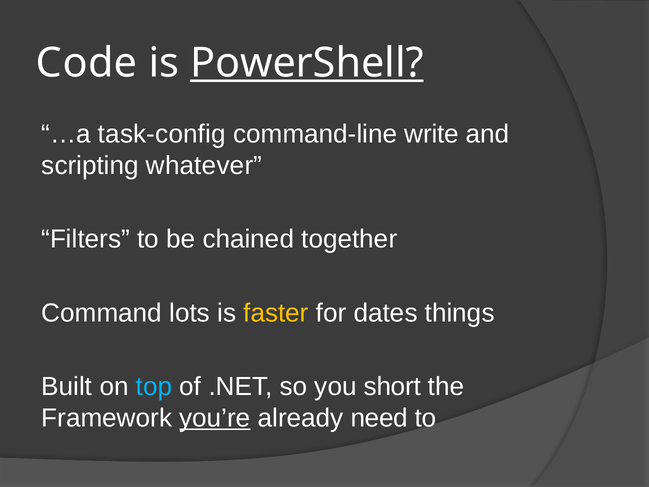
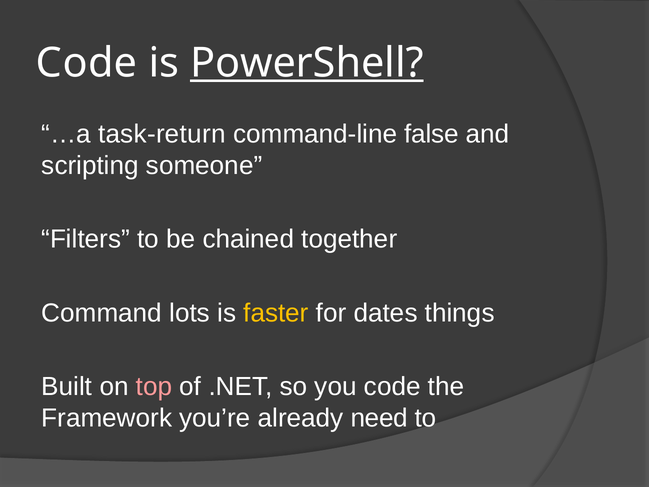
task-config: task-config -> task-return (162, 134)
write: write -> false (432, 134)
whatever: whatever -> someone (204, 166)
top colour: light blue -> pink (154, 386)
you short: short -> code (392, 386)
you’re underline: present -> none (215, 418)
